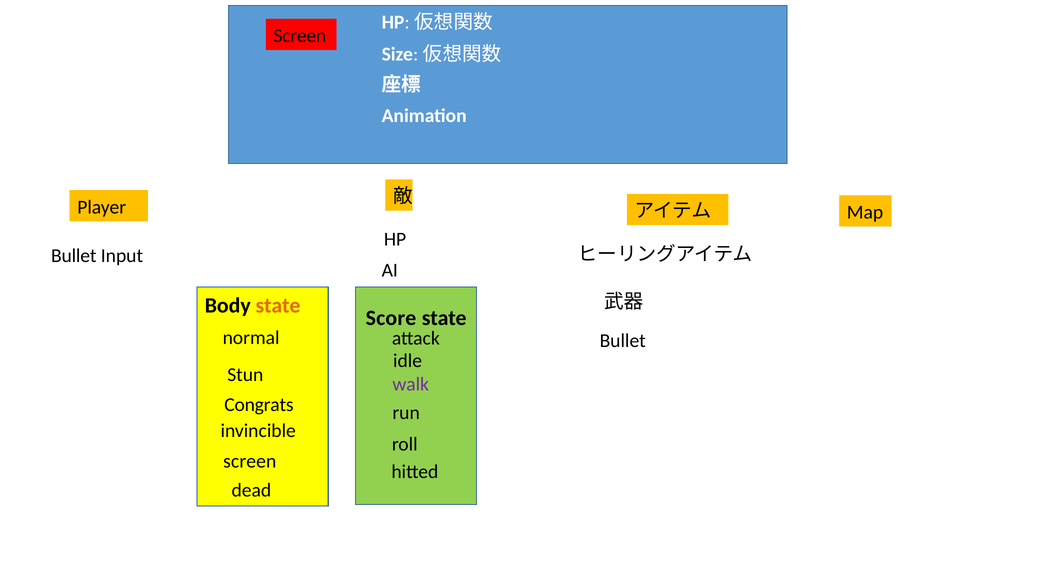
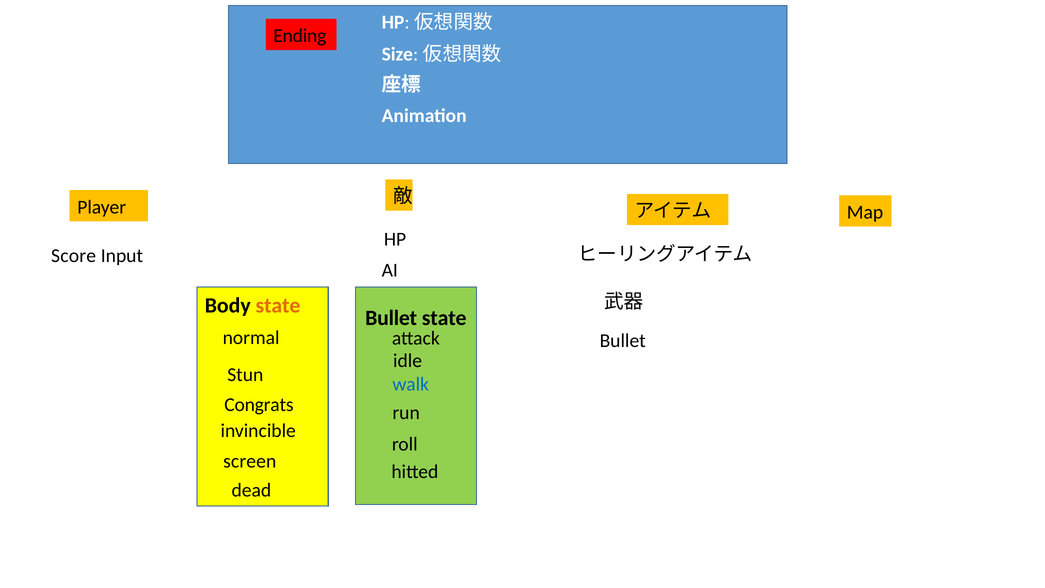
Screen: Screen -> Ending (300, 36)
Bullet: Bullet -> Score (74, 256)
Score: Score -> Bullet (391, 318)
walk colour: purple -> blue (411, 384)
